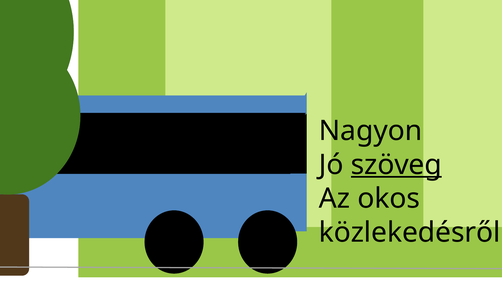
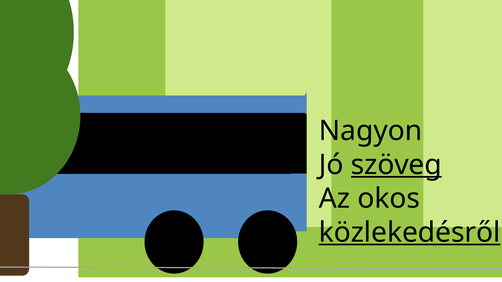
közlekedésről underline: none -> present (410, 233)
